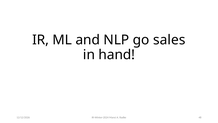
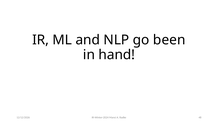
sales: sales -> been (169, 40)
